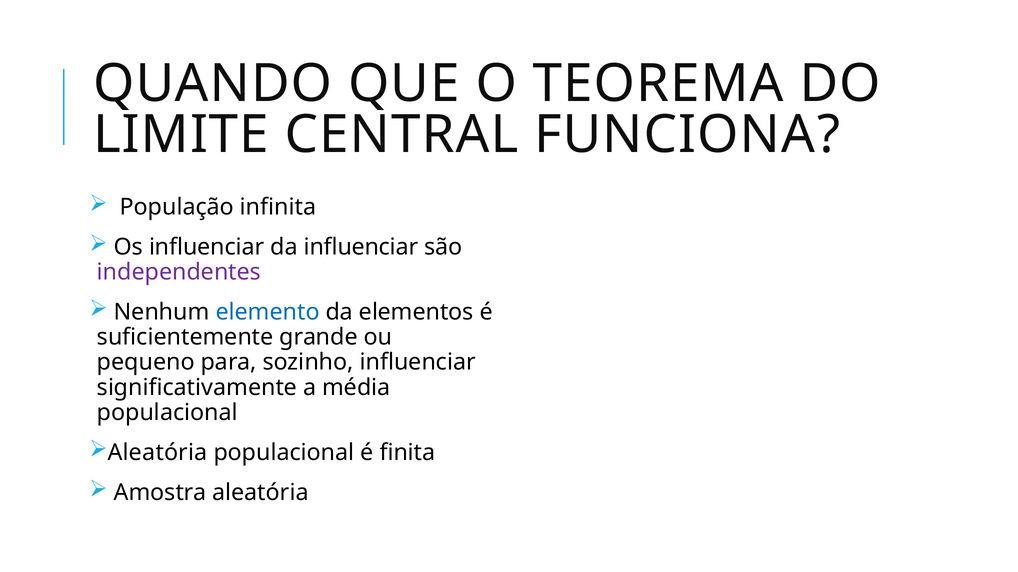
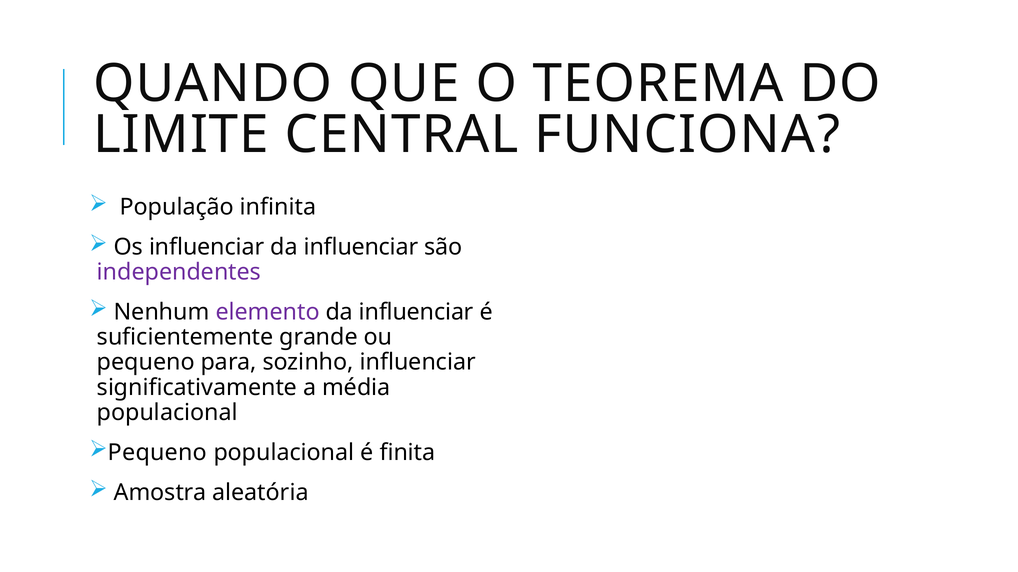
elemento colour: blue -> purple (268, 312)
elementos: elementos -> influenciar (416, 312)
Aleatória: Aleatória -> Pequeno (158, 453)
